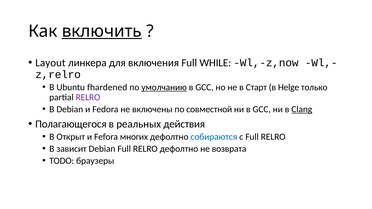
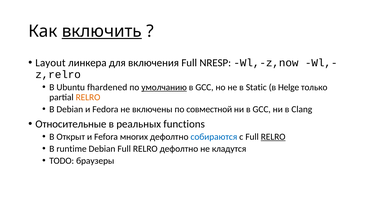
WHILE: WHILE -> NRESP (215, 63)
Старт: Старт -> Static (256, 87)
RELRO colour: purple -> orange (88, 97)
Clang underline: present -> none (302, 109)
Полагающегося: Полагающегося -> Относительные (71, 124)
действия: действия -> functions (184, 124)
RELRO underline: none -> present (273, 137)
зависит: зависит -> runtime (72, 149)
возврата: возврата -> кладутся (229, 149)
